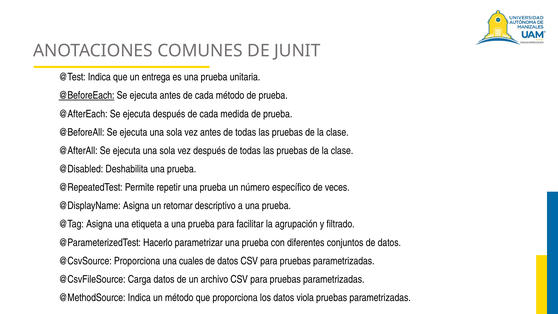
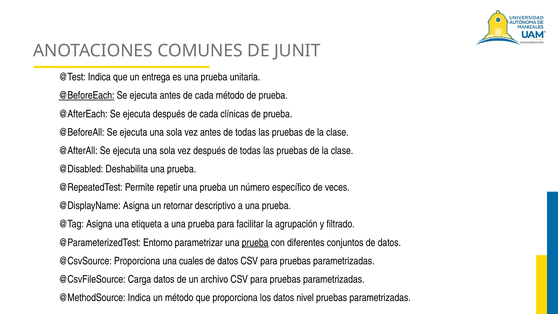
medida: medida -> clínicas (235, 114)
Hacerlo: Hacerlo -> Entorno (158, 242)
prueba underline: none -> present (255, 242)
viola: viola -> nivel (305, 298)
